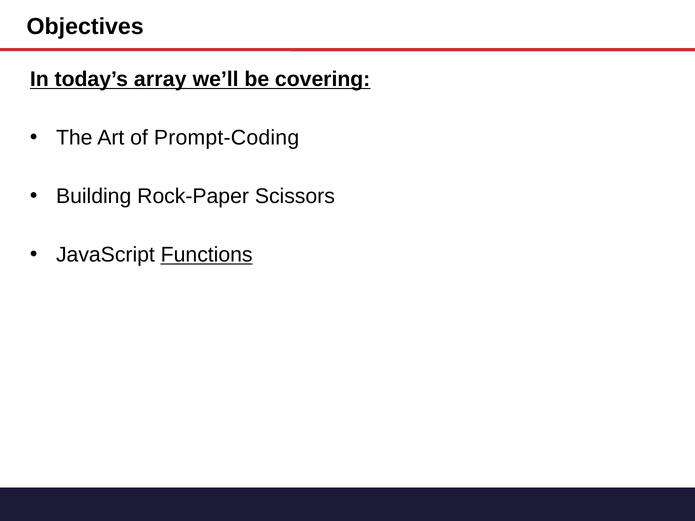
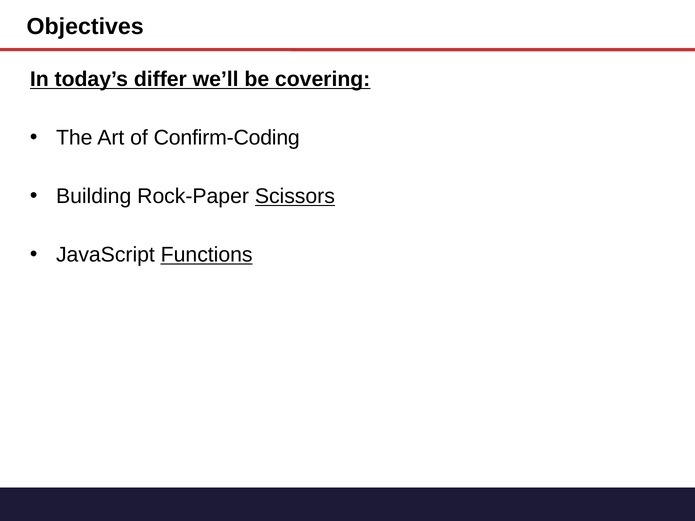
array: array -> differ (160, 79)
Prompt-Coding: Prompt-Coding -> Confirm-Coding (227, 138)
Scissors underline: none -> present (295, 196)
